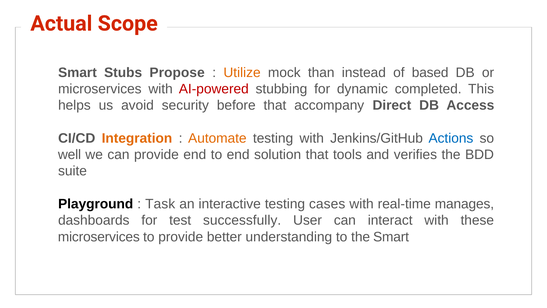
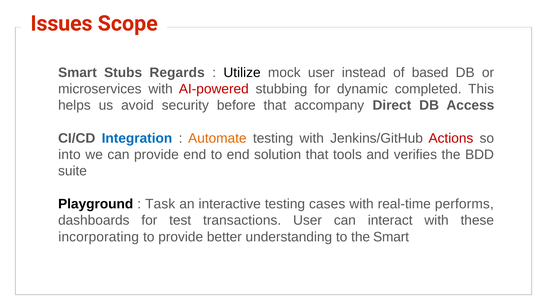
Actual: Actual -> Issues (61, 23)
Propose: Propose -> Regards (177, 73)
Utilize colour: orange -> black (242, 73)
mock than: than -> user (321, 73)
Integration colour: orange -> blue (137, 138)
Actions colour: blue -> red (451, 138)
well: well -> into (69, 155)
manages: manages -> performs (464, 204)
successfully: successfully -> transactions (242, 220)
microservices: microservices -> incorporating (99, 237)
